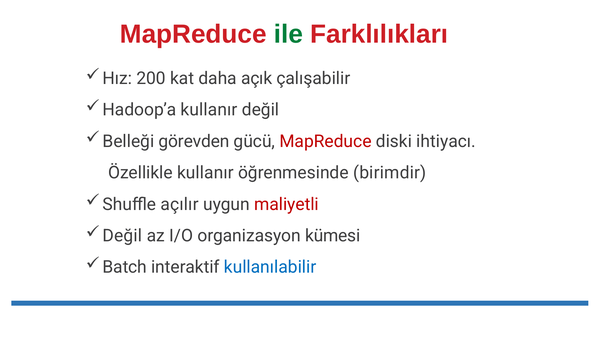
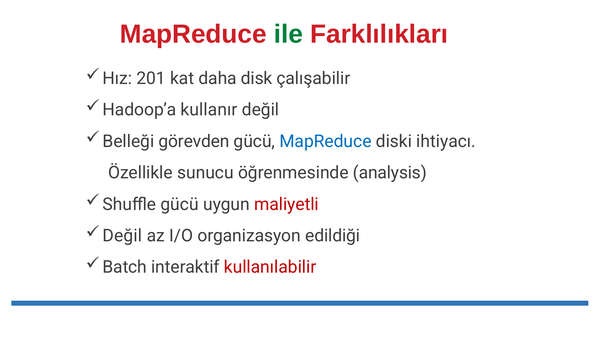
200: 200 -> 201 (151, 78)
açık: açık -> disk (257, 78)
MapReduce colour: red -> blue (325, 141)
Özellikle kullanır: kullanır -> sunucu (205, 172)
birimdir: birimdir -> analysis (390, 172)
Shuffle açılır: açılır -> gücü (180, 204)
kümesi: kümesi -> edildiği (333, 235)
kullanılabilir colour: blue -> red (270, 267)
